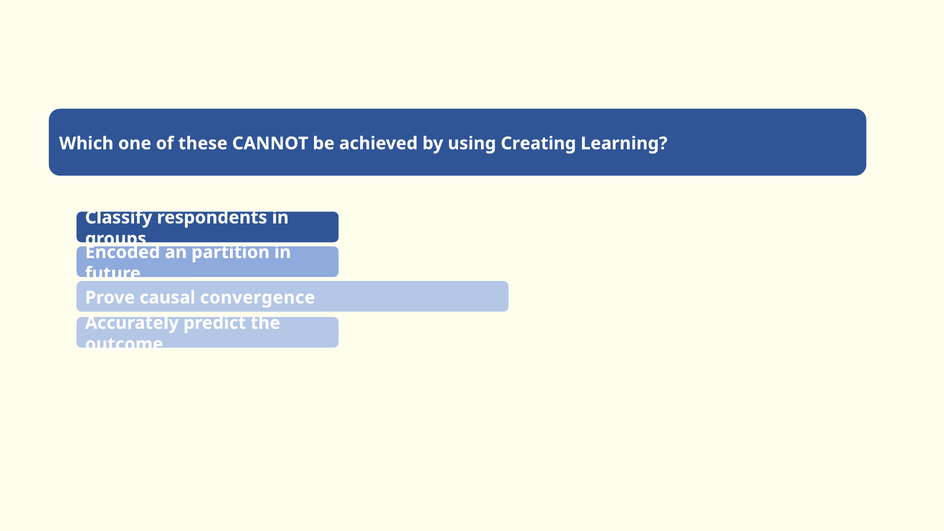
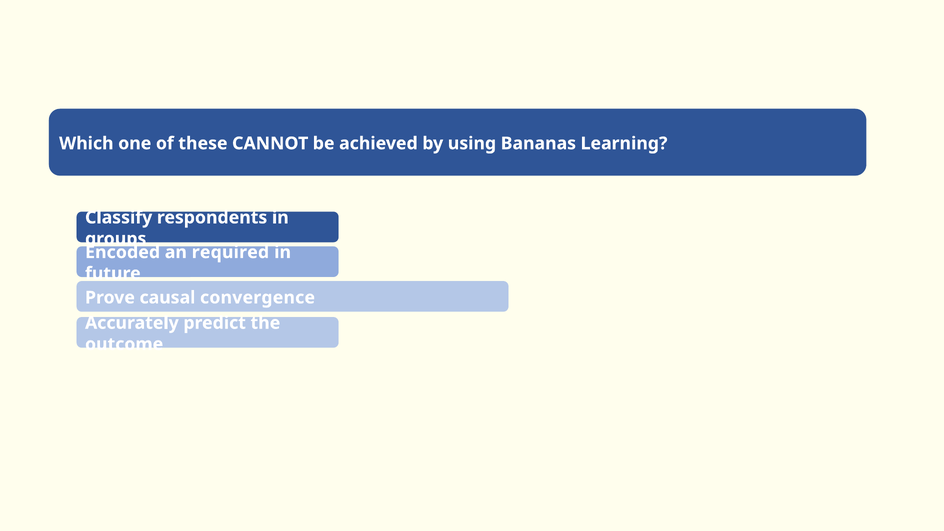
Creating: Creating -> Bananas (538, 143)
partition: partition -> required (230, 252)
